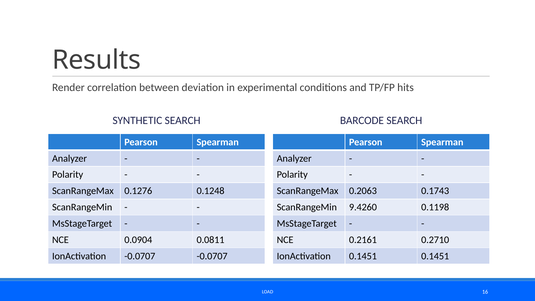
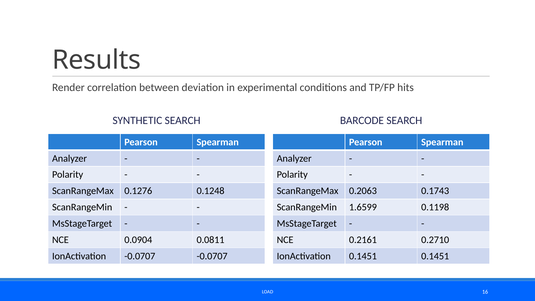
9.4260: 9.4260 -> 1.6599 (363, 207)
